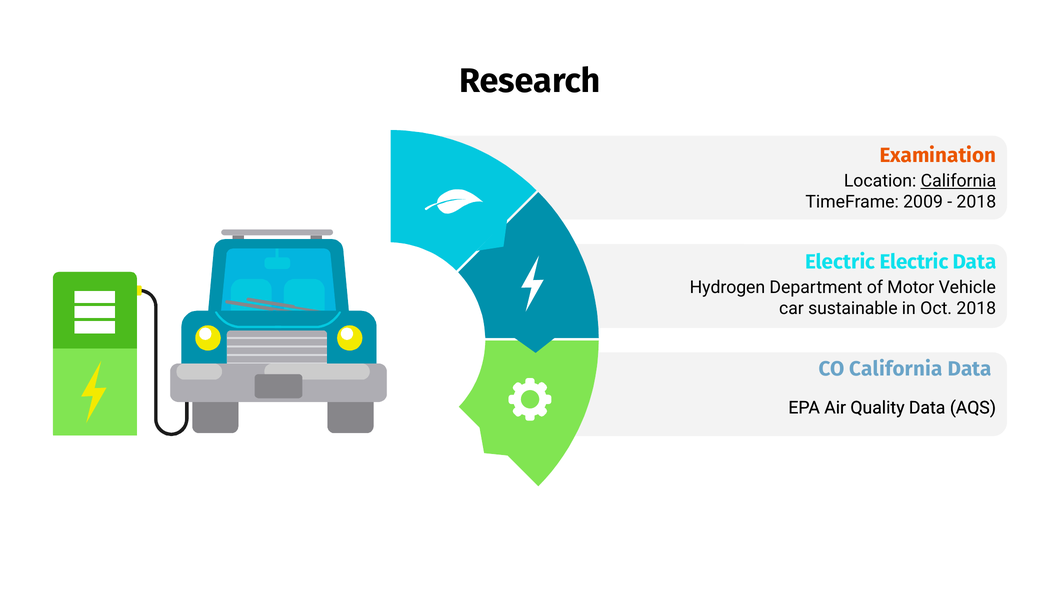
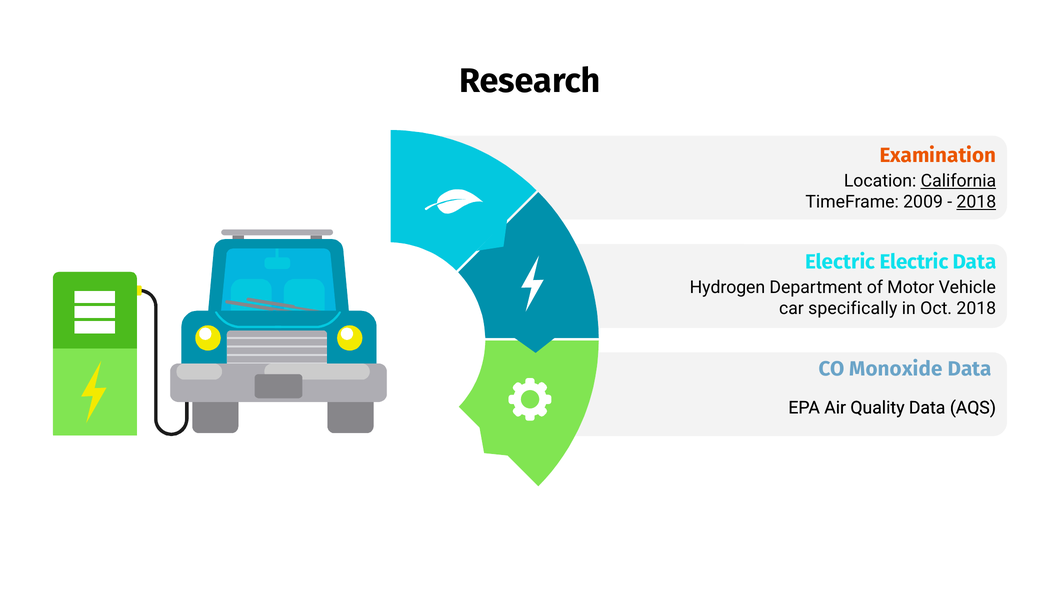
2018 underline: none -> present (976, 202)
sustainable: sustainable -> specifically (853, 309)
CO California: California -> Monoxide (896, 369)
